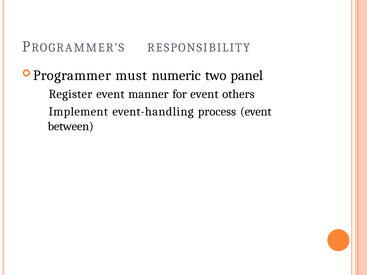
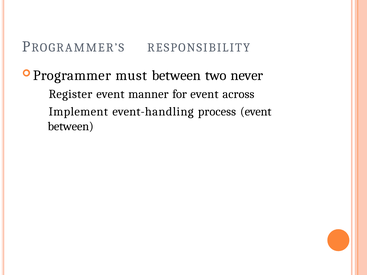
must numeric: numeric -> between (176, 75)
panel: panel -> never (247, 75)
others: others -> across (238, 94)
